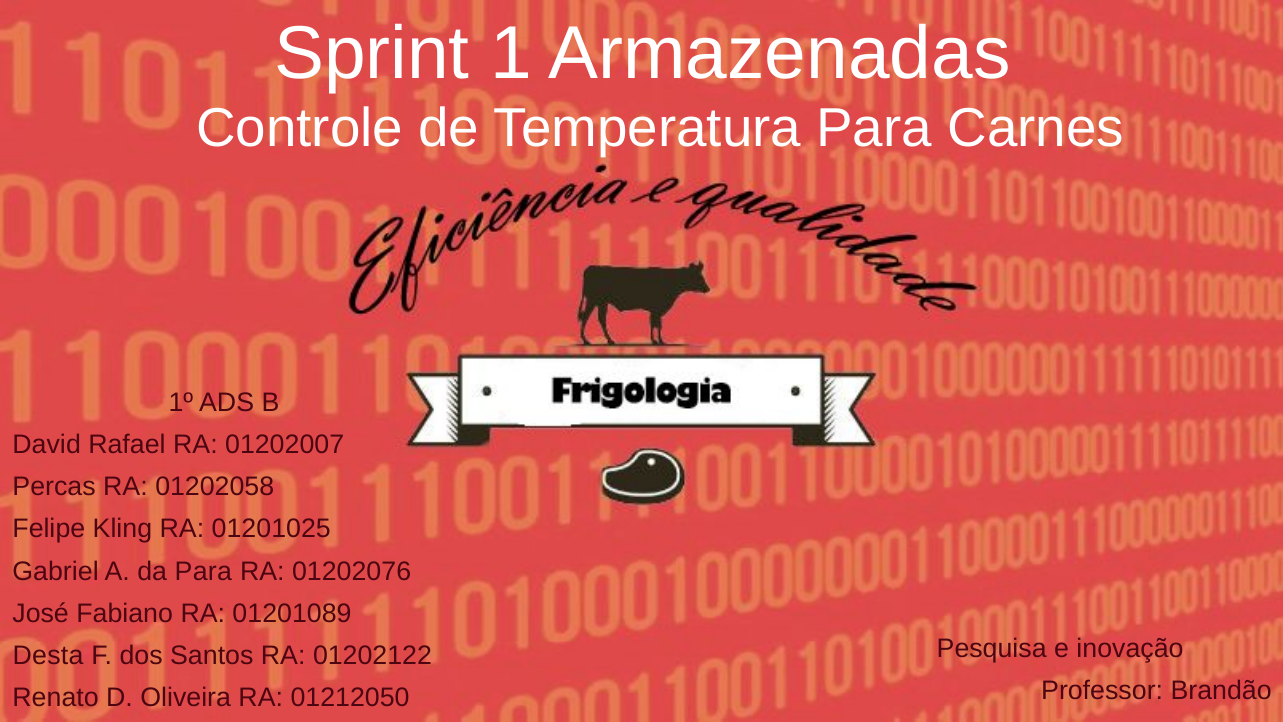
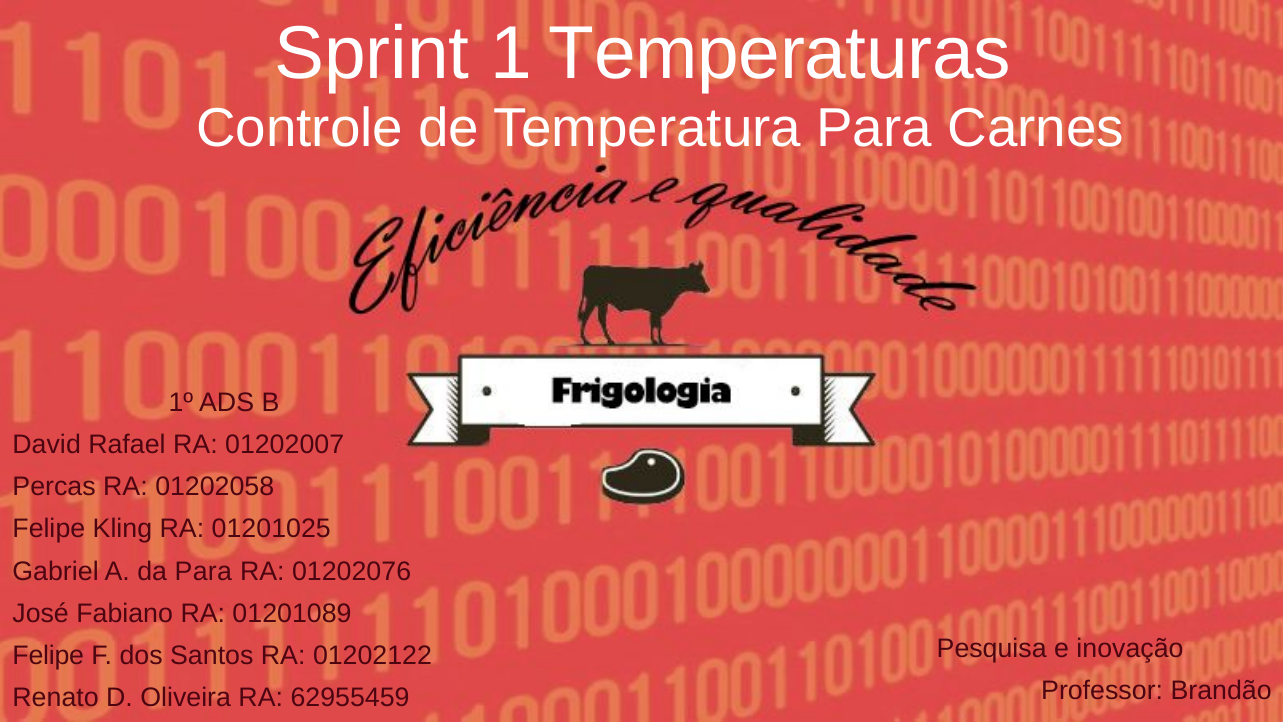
Armazenadas: Armazenadas -> Temperaturas (780, 54)
Desta: Desta -> Felipe (48, 656)
01212050: 01212050 -> 62955459 (350, 698)
